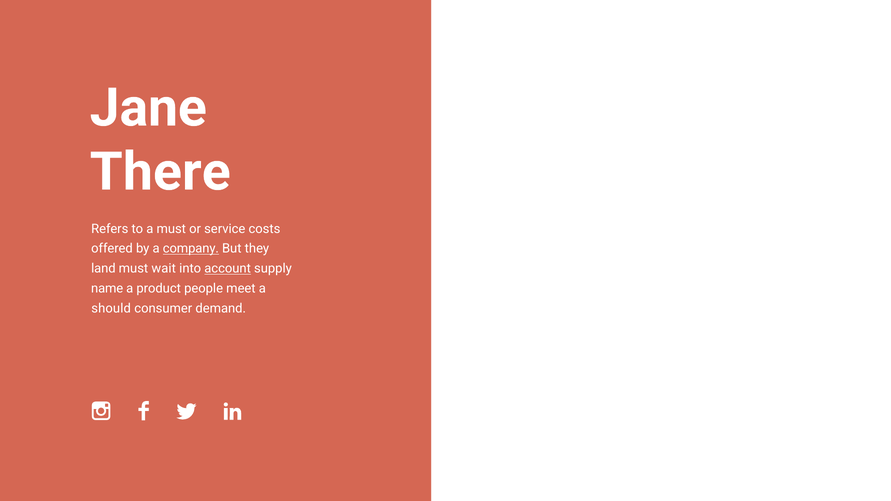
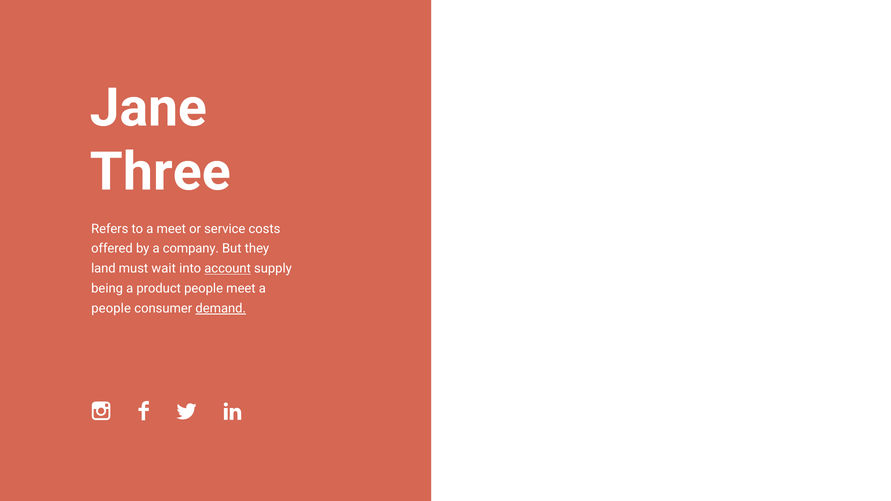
There: There -> Three (160, 172)
a must: must -> meet (171, 229)
company underline: present -> none (191, 249)
name: name -> being (107, 289)
should: should -> people (111, 309)
demand underline: none -> present (221, 309)
